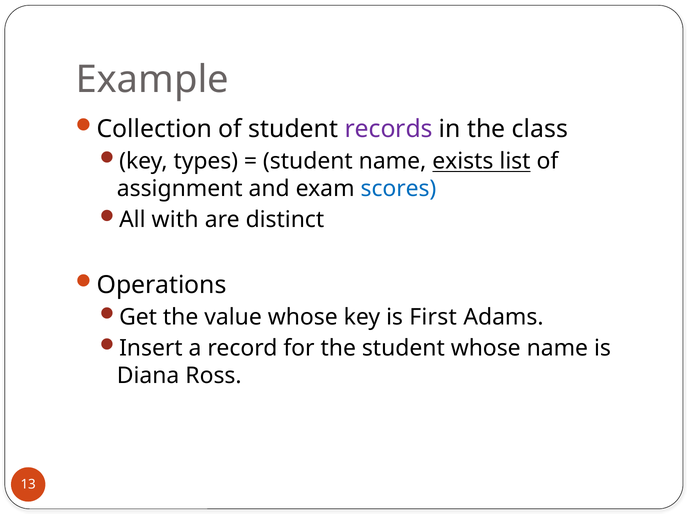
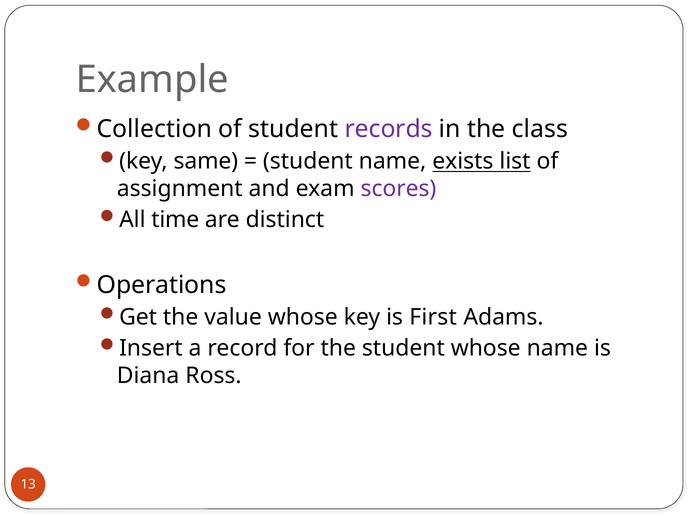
types: types -> same (206, 161)
scores colour: blue -> purple (398, 189)
with: with -> time (175, 220)
